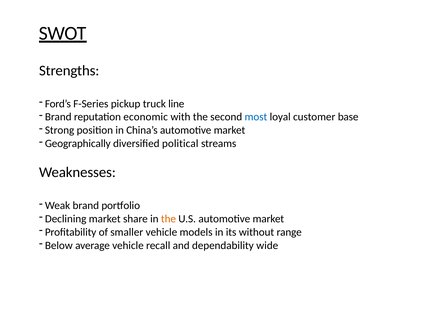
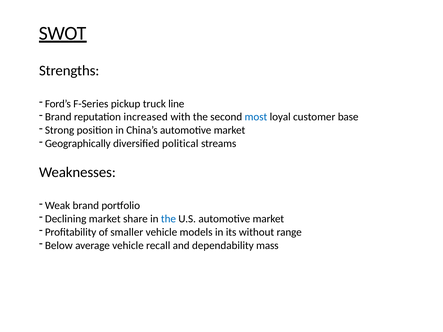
economic: economic -> increased (146, 117)
the colour: orange -> blue (168, 219)
wide: wide -> mass (267, 246)
